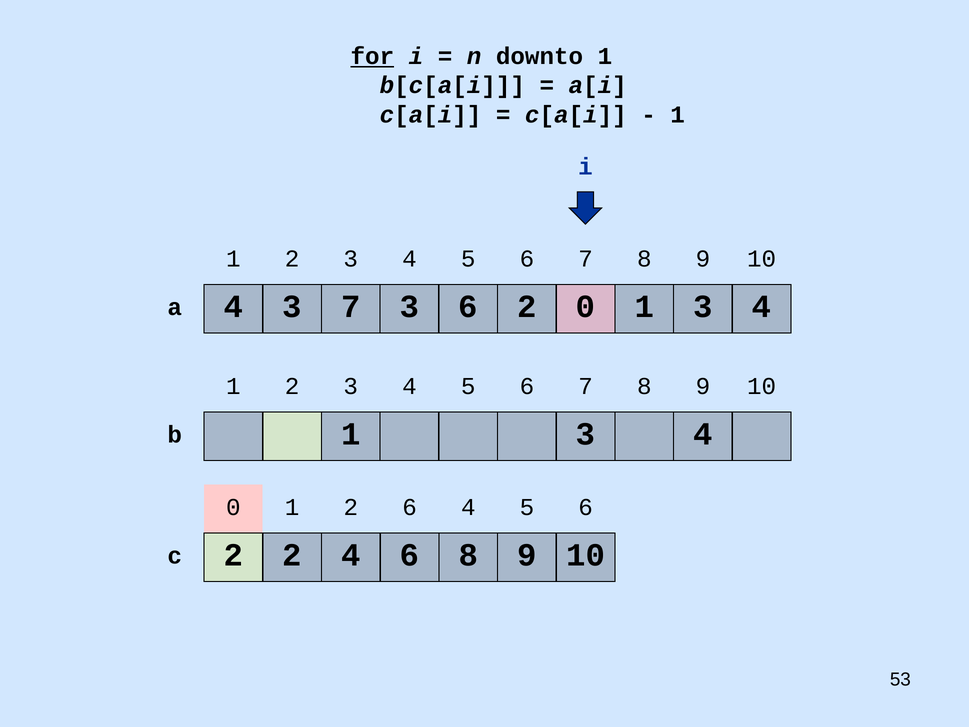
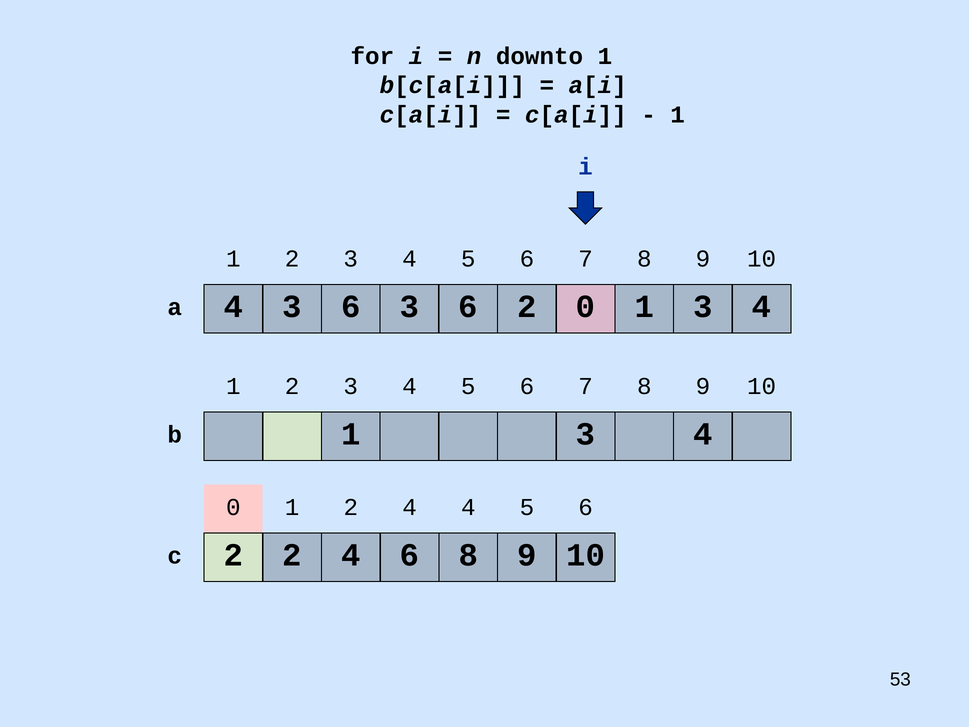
for underline: present -> none (372, 56)
4 3 7: 7 -> 6 (351, 307)
1 2 6: 6 -> 4 (410, 507)
